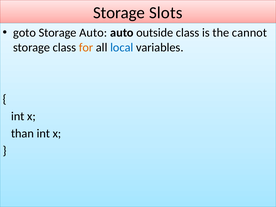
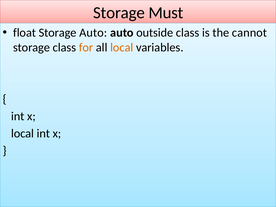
Slots: Slots -> Must (166, 13)
goto: goto -> float (25, 33)
local colour: blue -> orange (122, 47)
than: than -> local (23, 133)
